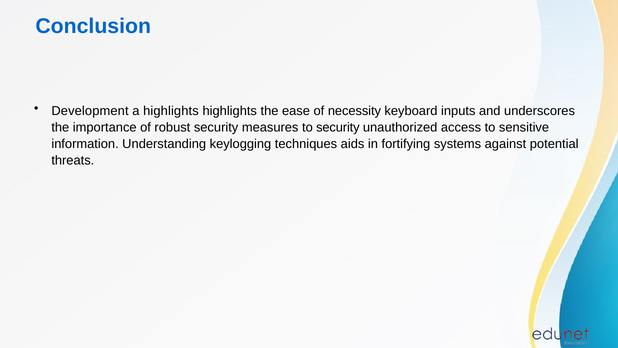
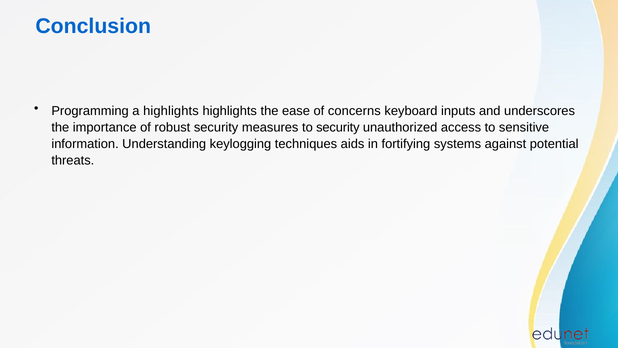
Development: Development -> Programming (90, 111)
necessity: necessity -> concerns (354, 111)
